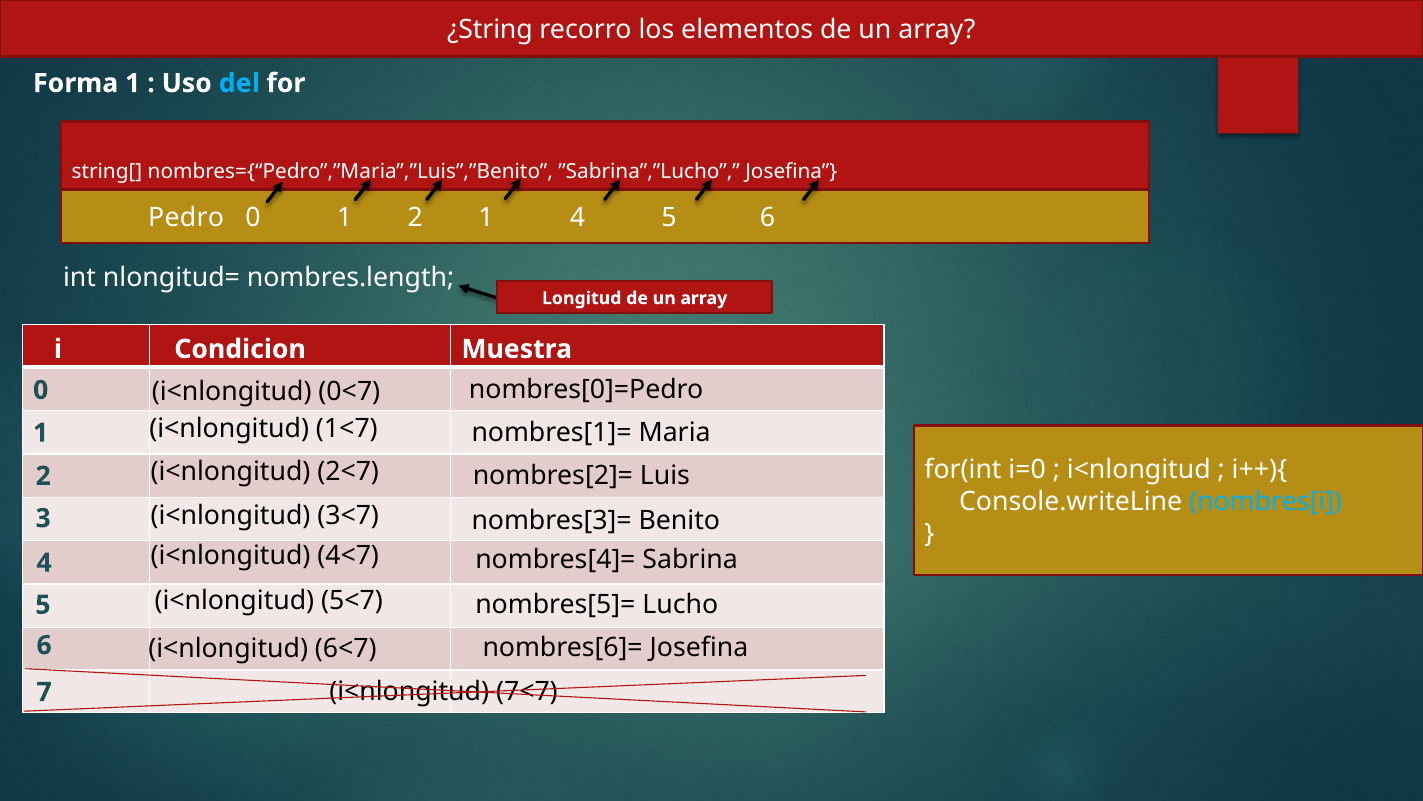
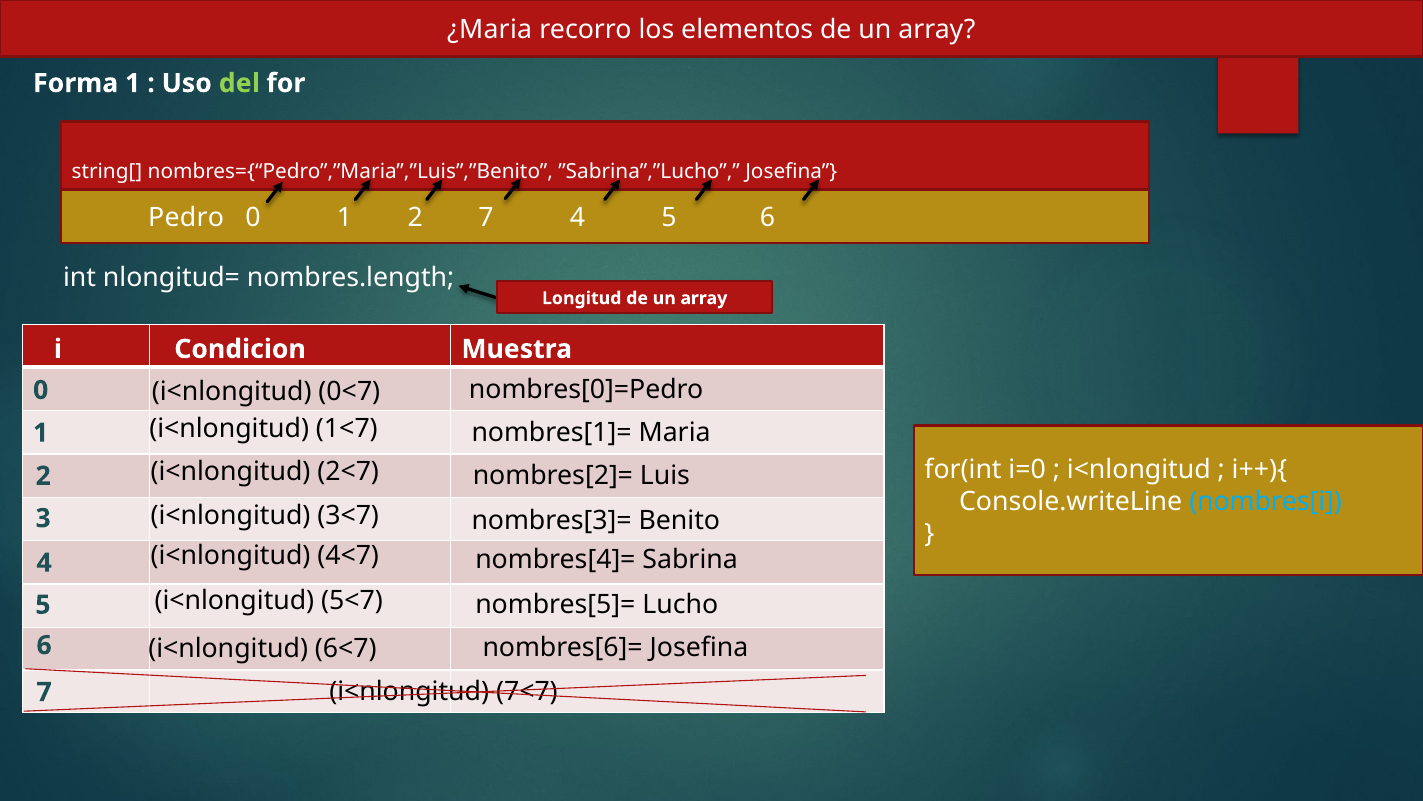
¿String: ¿String -> ¿Maria (490, 30)
del colour: light blue -> light green (239, 83)
2 1: 1 -> 7 (486, 218)
